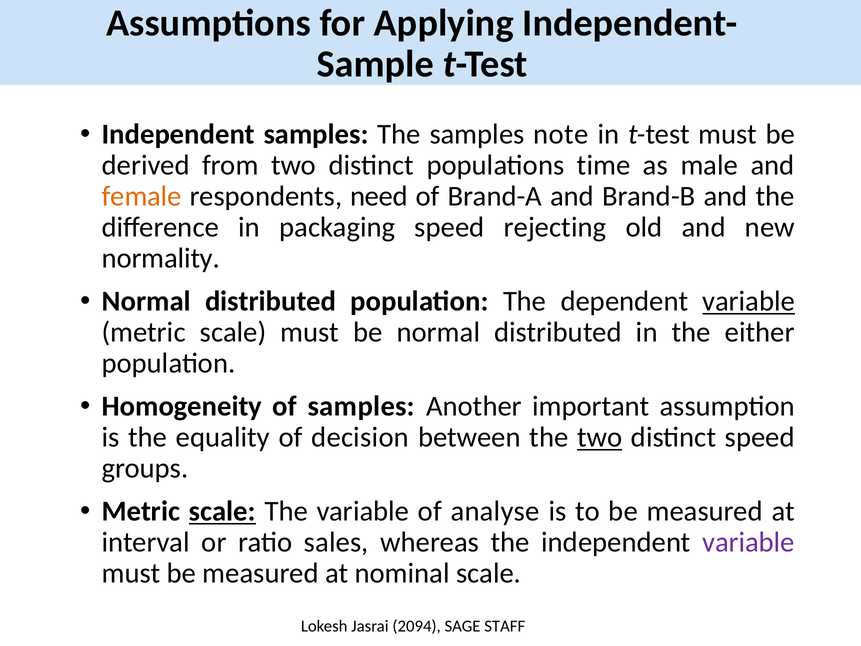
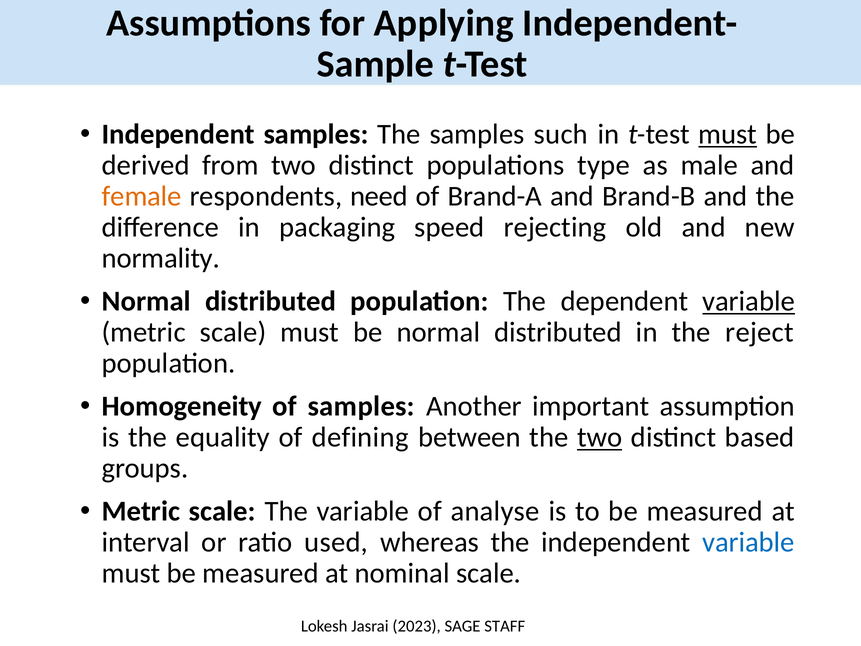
note: note -> such (561, 134)
must underline: none -> present (728, 134)
time: time -> type (604, 165)
either: either -> reject (760, 332)
decision: decision -> defining (360, 437)
distinct speed: speed -> based (760, 437)
scale underline: present -> none (222, 511)
sales: sales -> used (336, 542)
variable colour: purple -> blue (748, 542)
2094: 2094 -> 2023 (417, 626)
